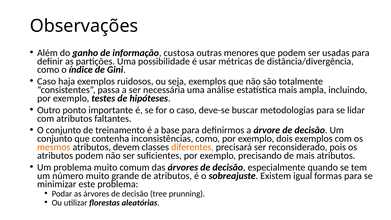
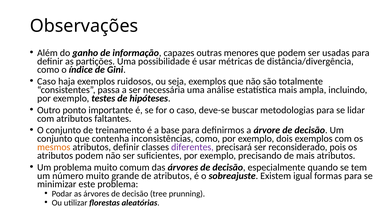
custosa: custosa -> capazes (179, 53)
atributos devem: devem -> definir (126, 147)
diferentes colour: orange -> purple (192, 147)
